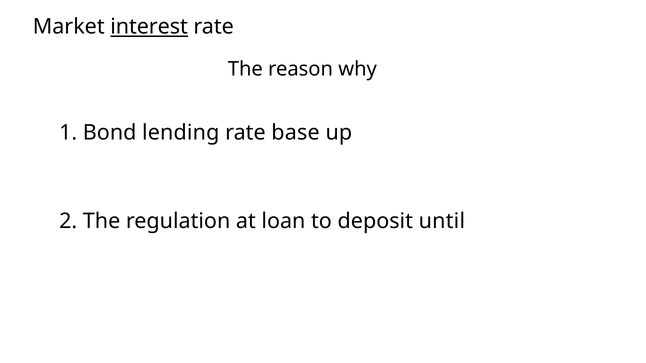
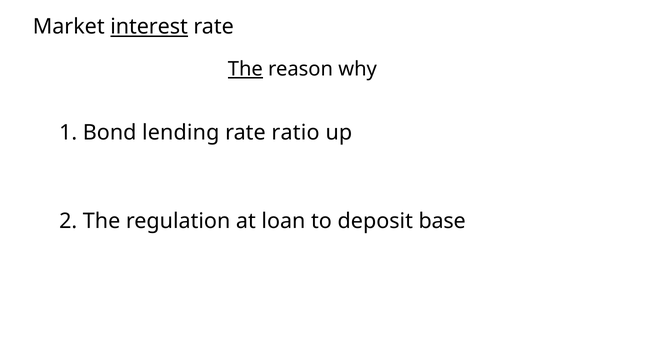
The underline: none -> present (245, 69)
base: base -> ratio (296, 133)
until: until -> base (442, 222)
